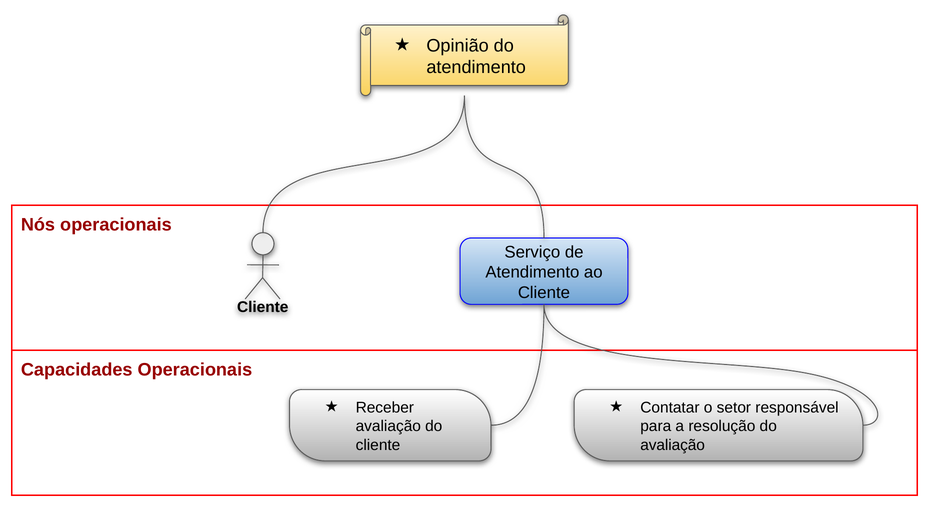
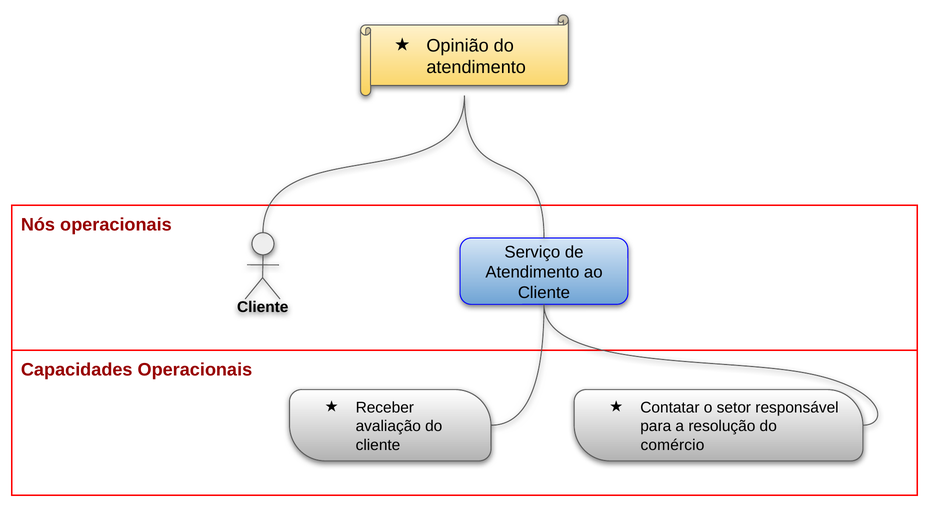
avaliação: avaliação -> comércio (672, 445)
